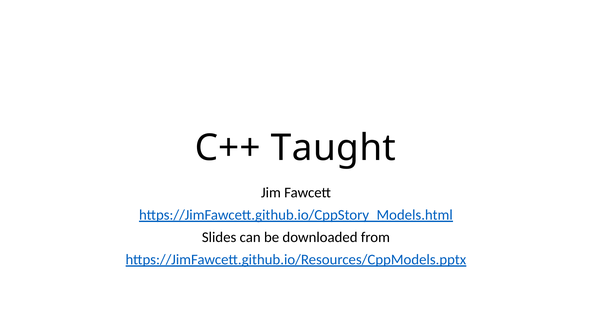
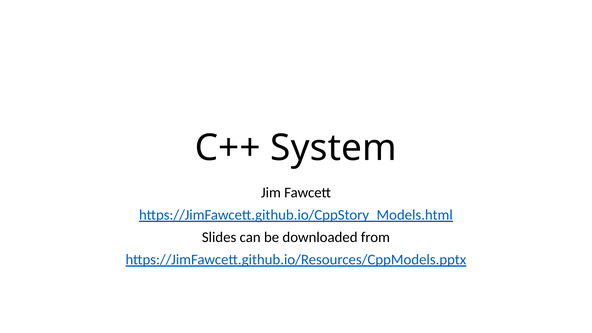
Taught: Taught -> System (334, 148)
